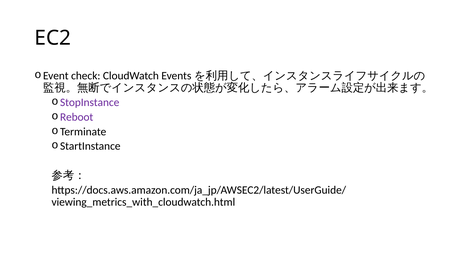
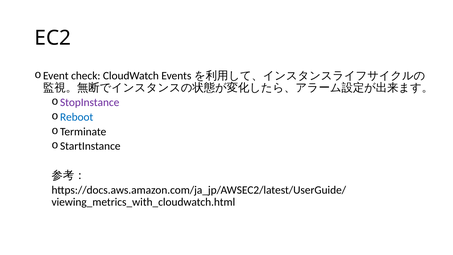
Reboot colour: purple -> blue (77, 117)
